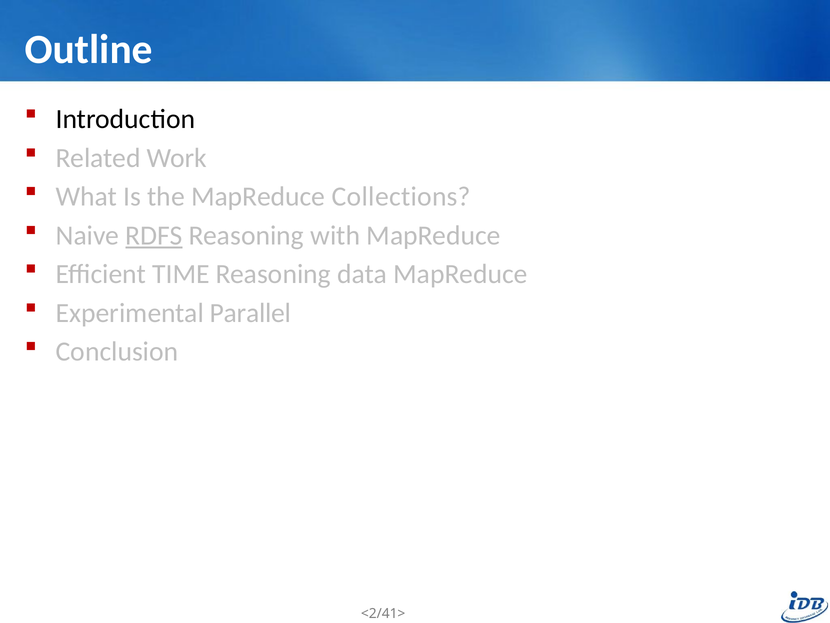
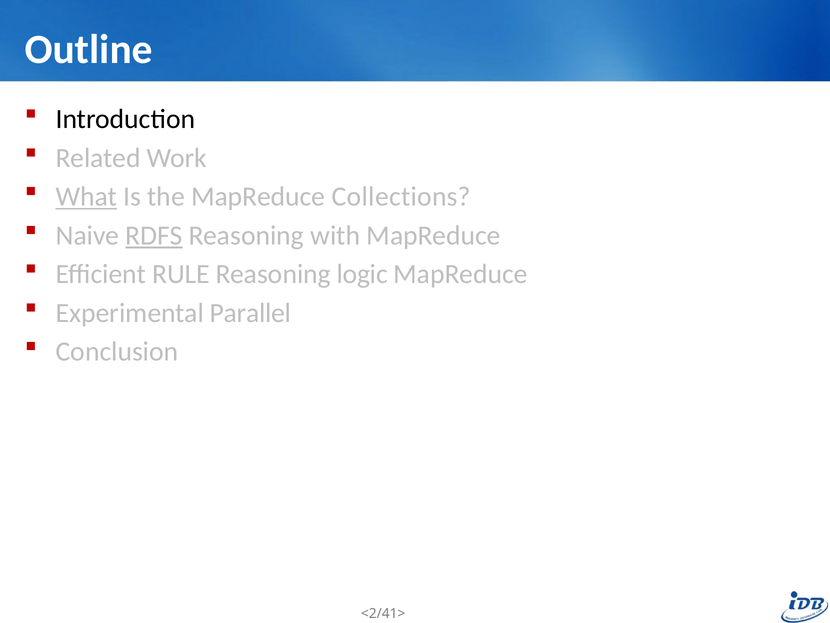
What underline: none -> present (86, 197)
TIME: TIME -> RULE (181, 274)
data: data -> logic (362, 274)
